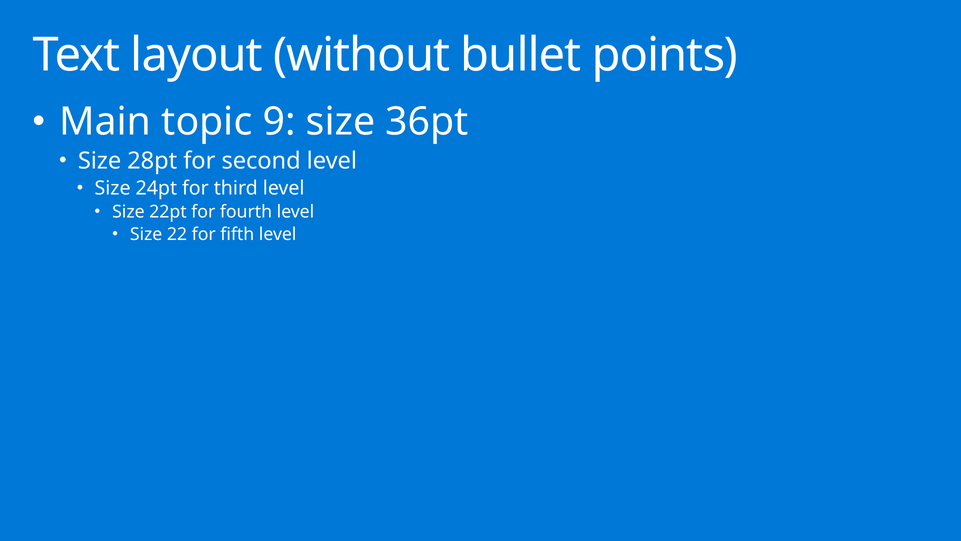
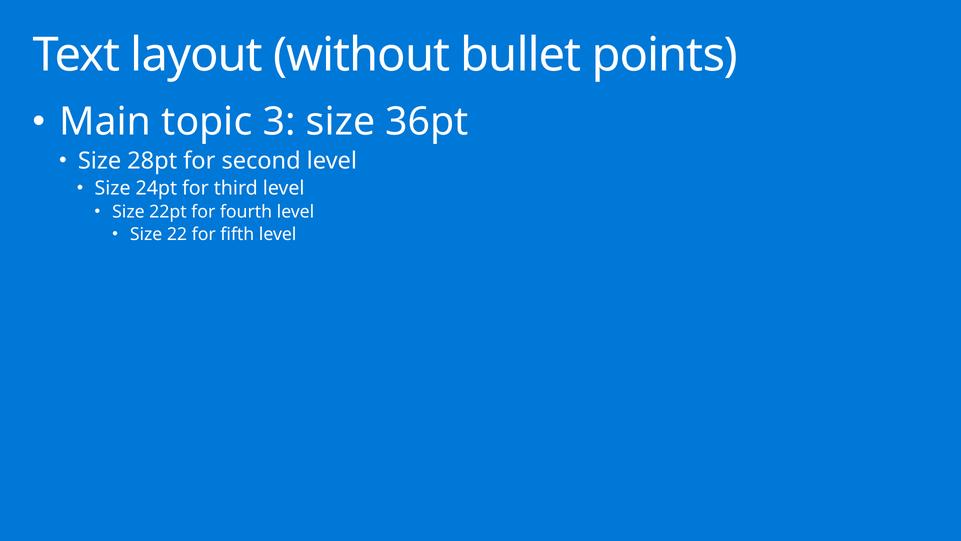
9: 9 -> 3 (279, 122)
